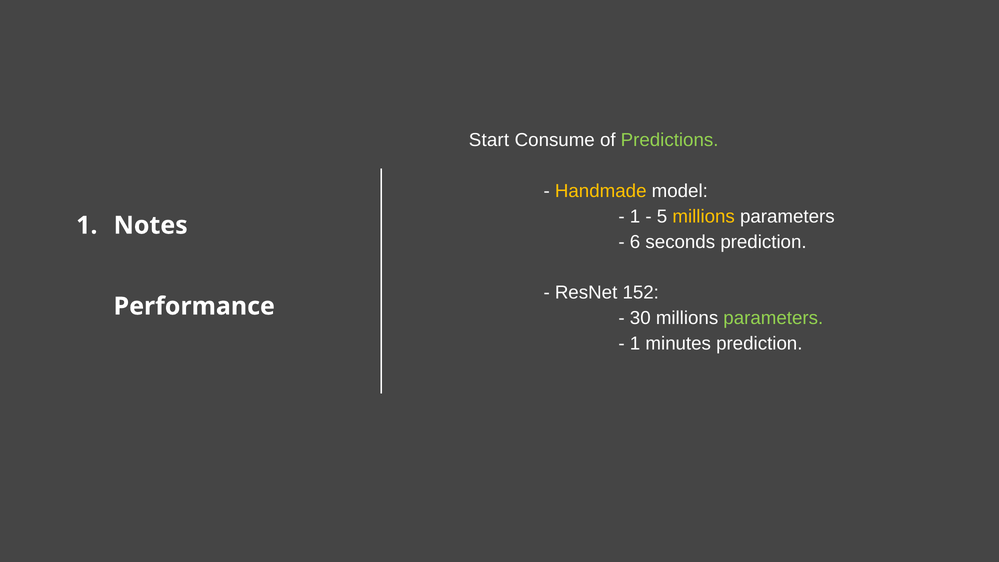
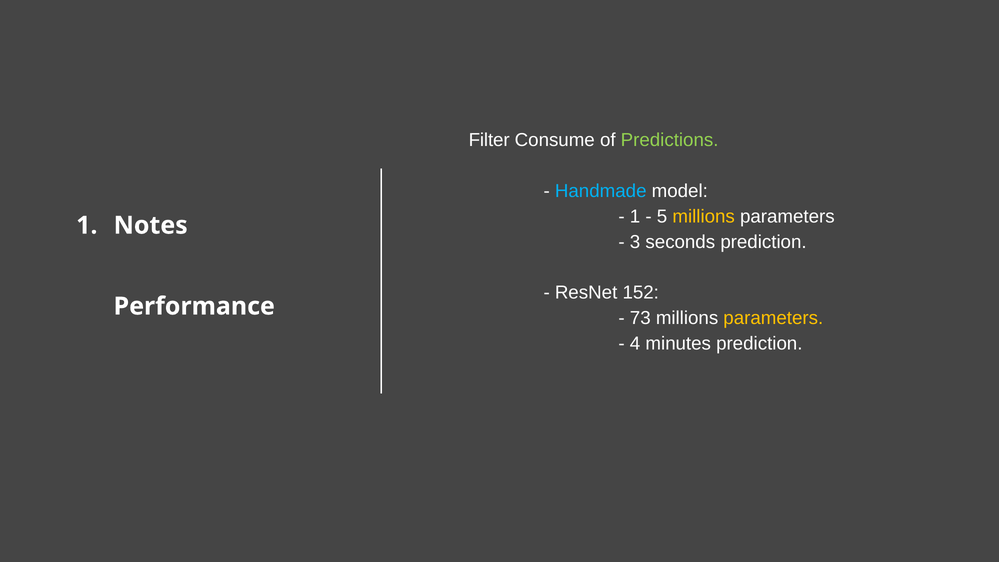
Start: Start -> Filter (489, 140)
Handmade colour: yellow -> light blue (601, 191)
6: 6 -> 3 (635, 242)
30: 30 -> 73 (640, 318)
parameters colour: light green -> yellow (773, 318)
1: 1 -> 4 (635, 344)
